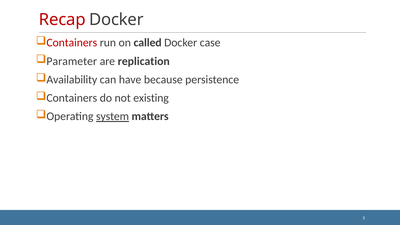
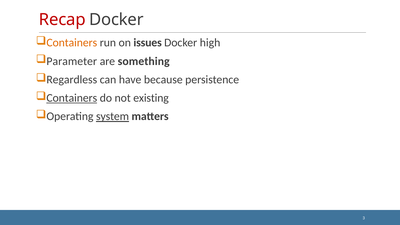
Containers colour: red -> orange (72, 43)
called: called -> issues (148, 43)
case: case -> high (210, 43)
replication: replication -> something (144, 61)
Availability: Availability -> Regardless (72, 80)
Containers underline: none -> present (72, 98)
